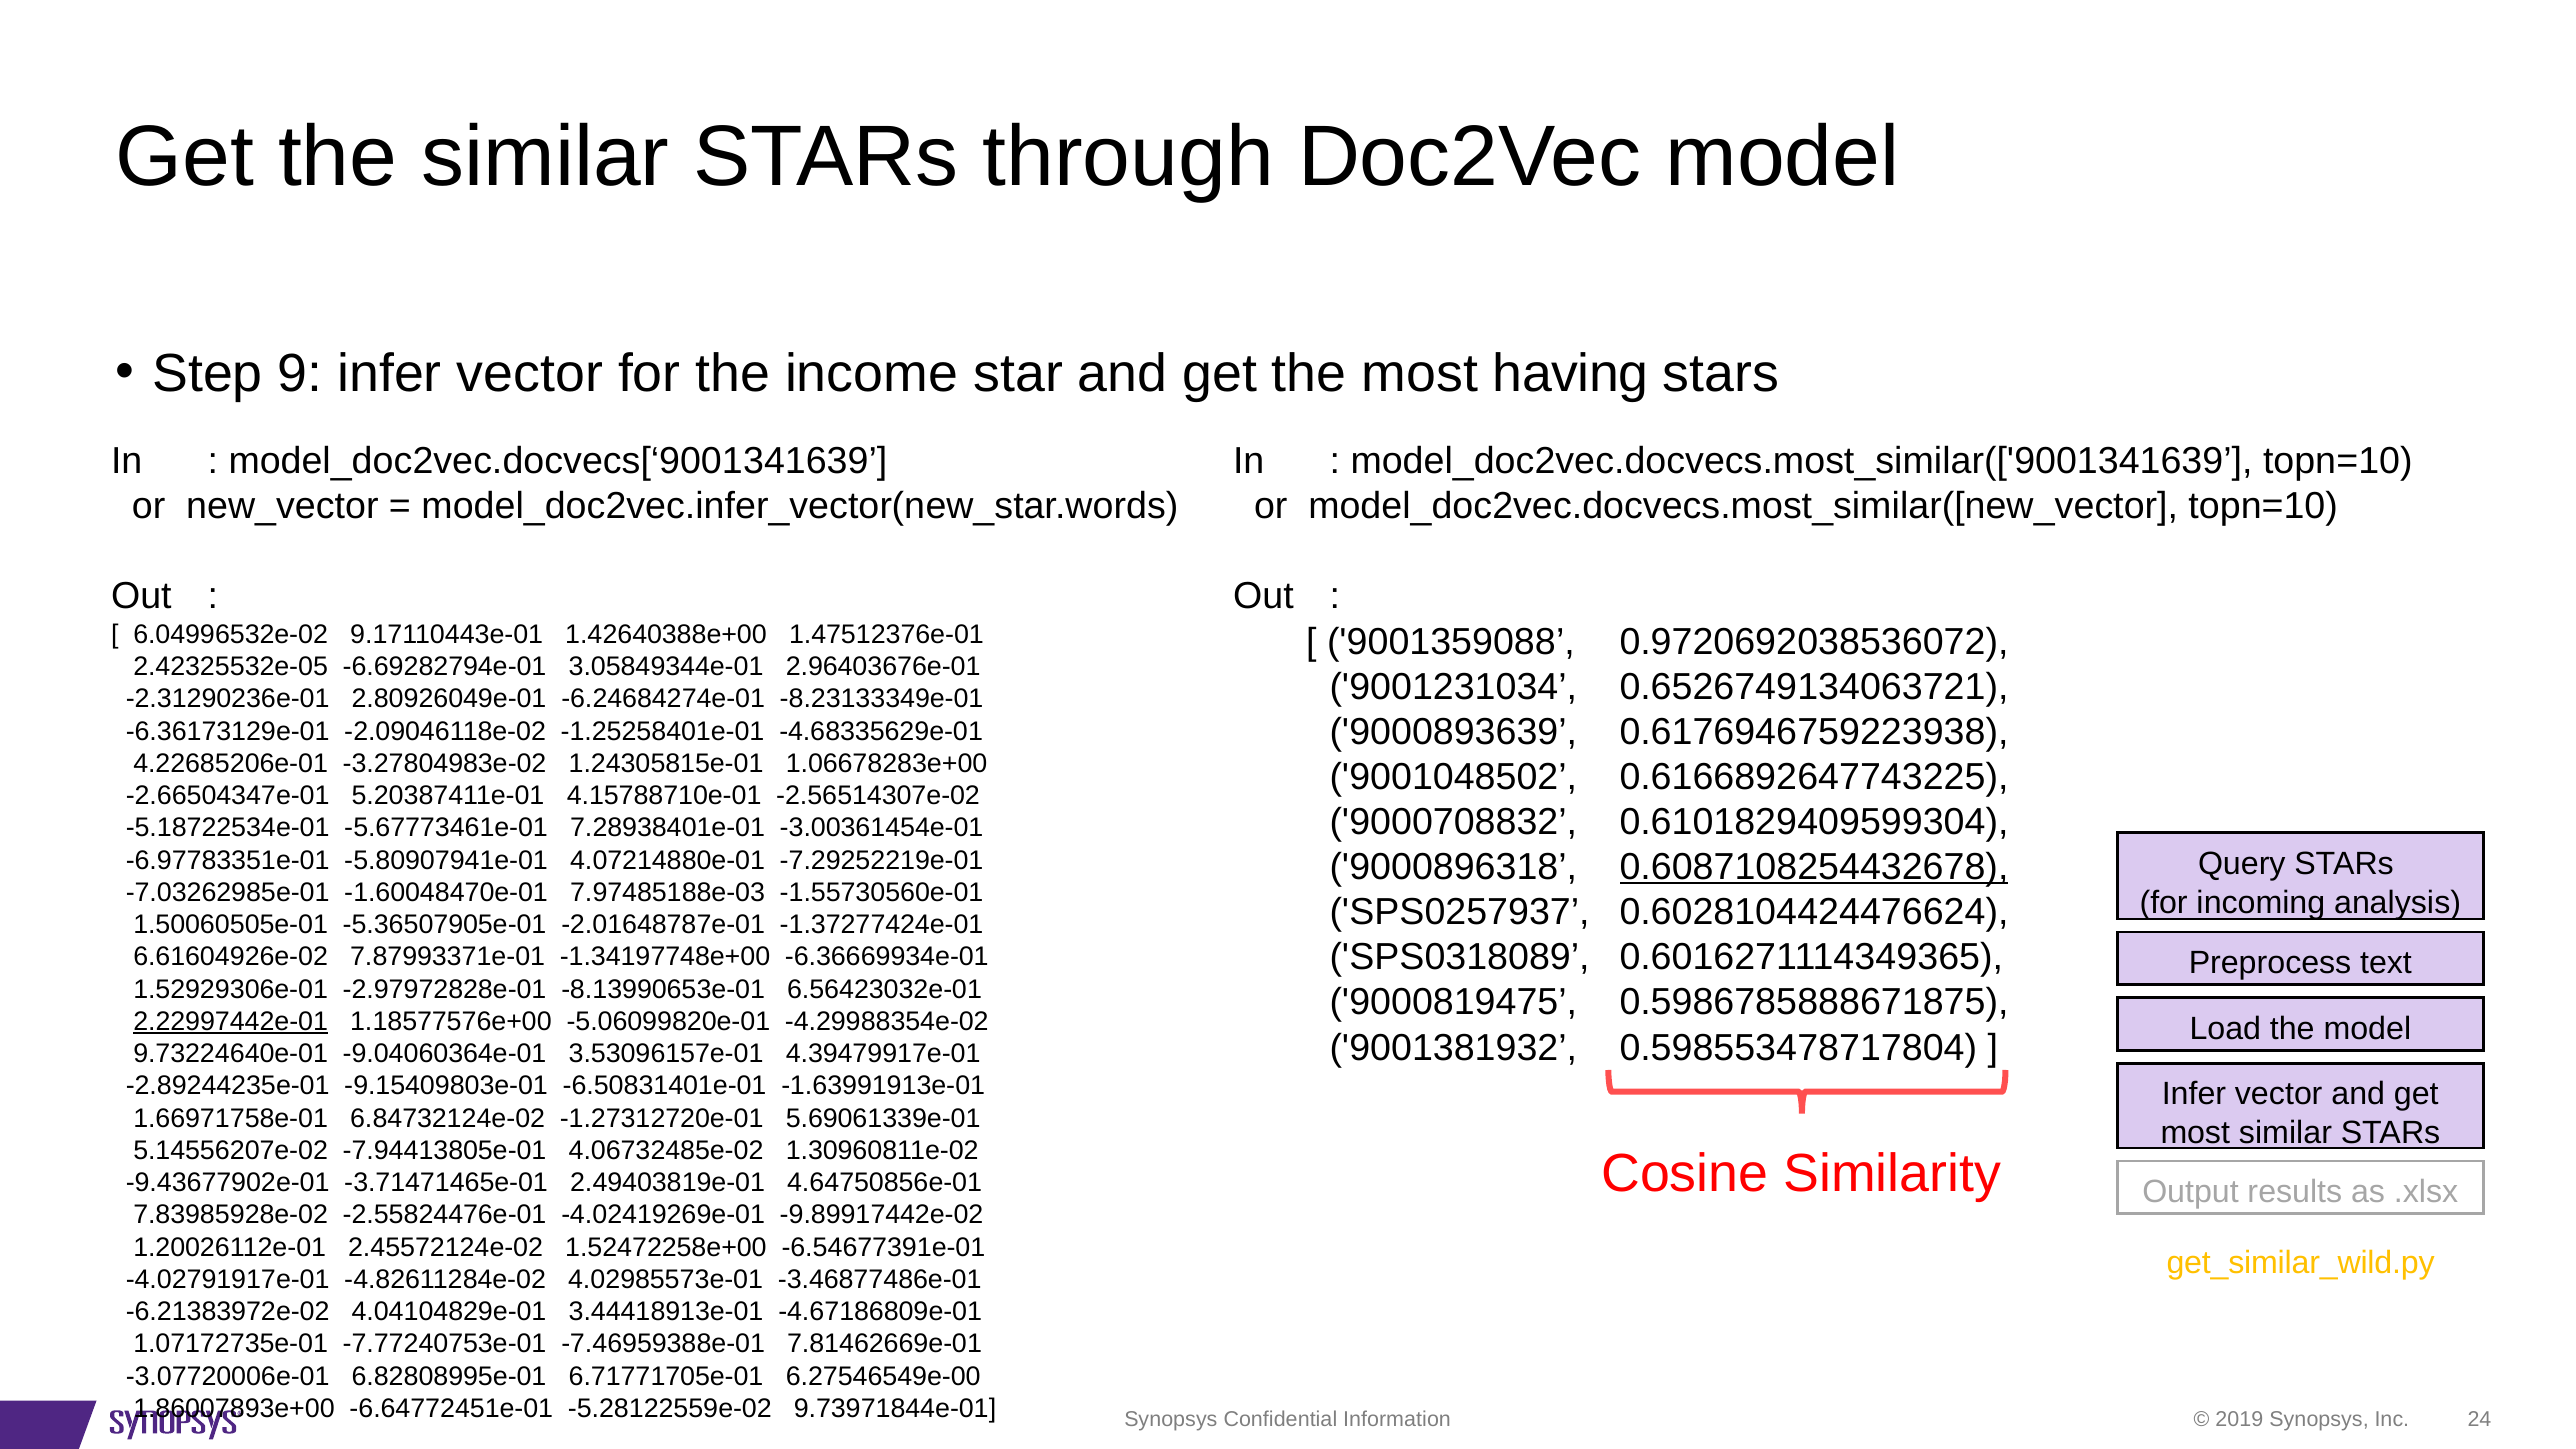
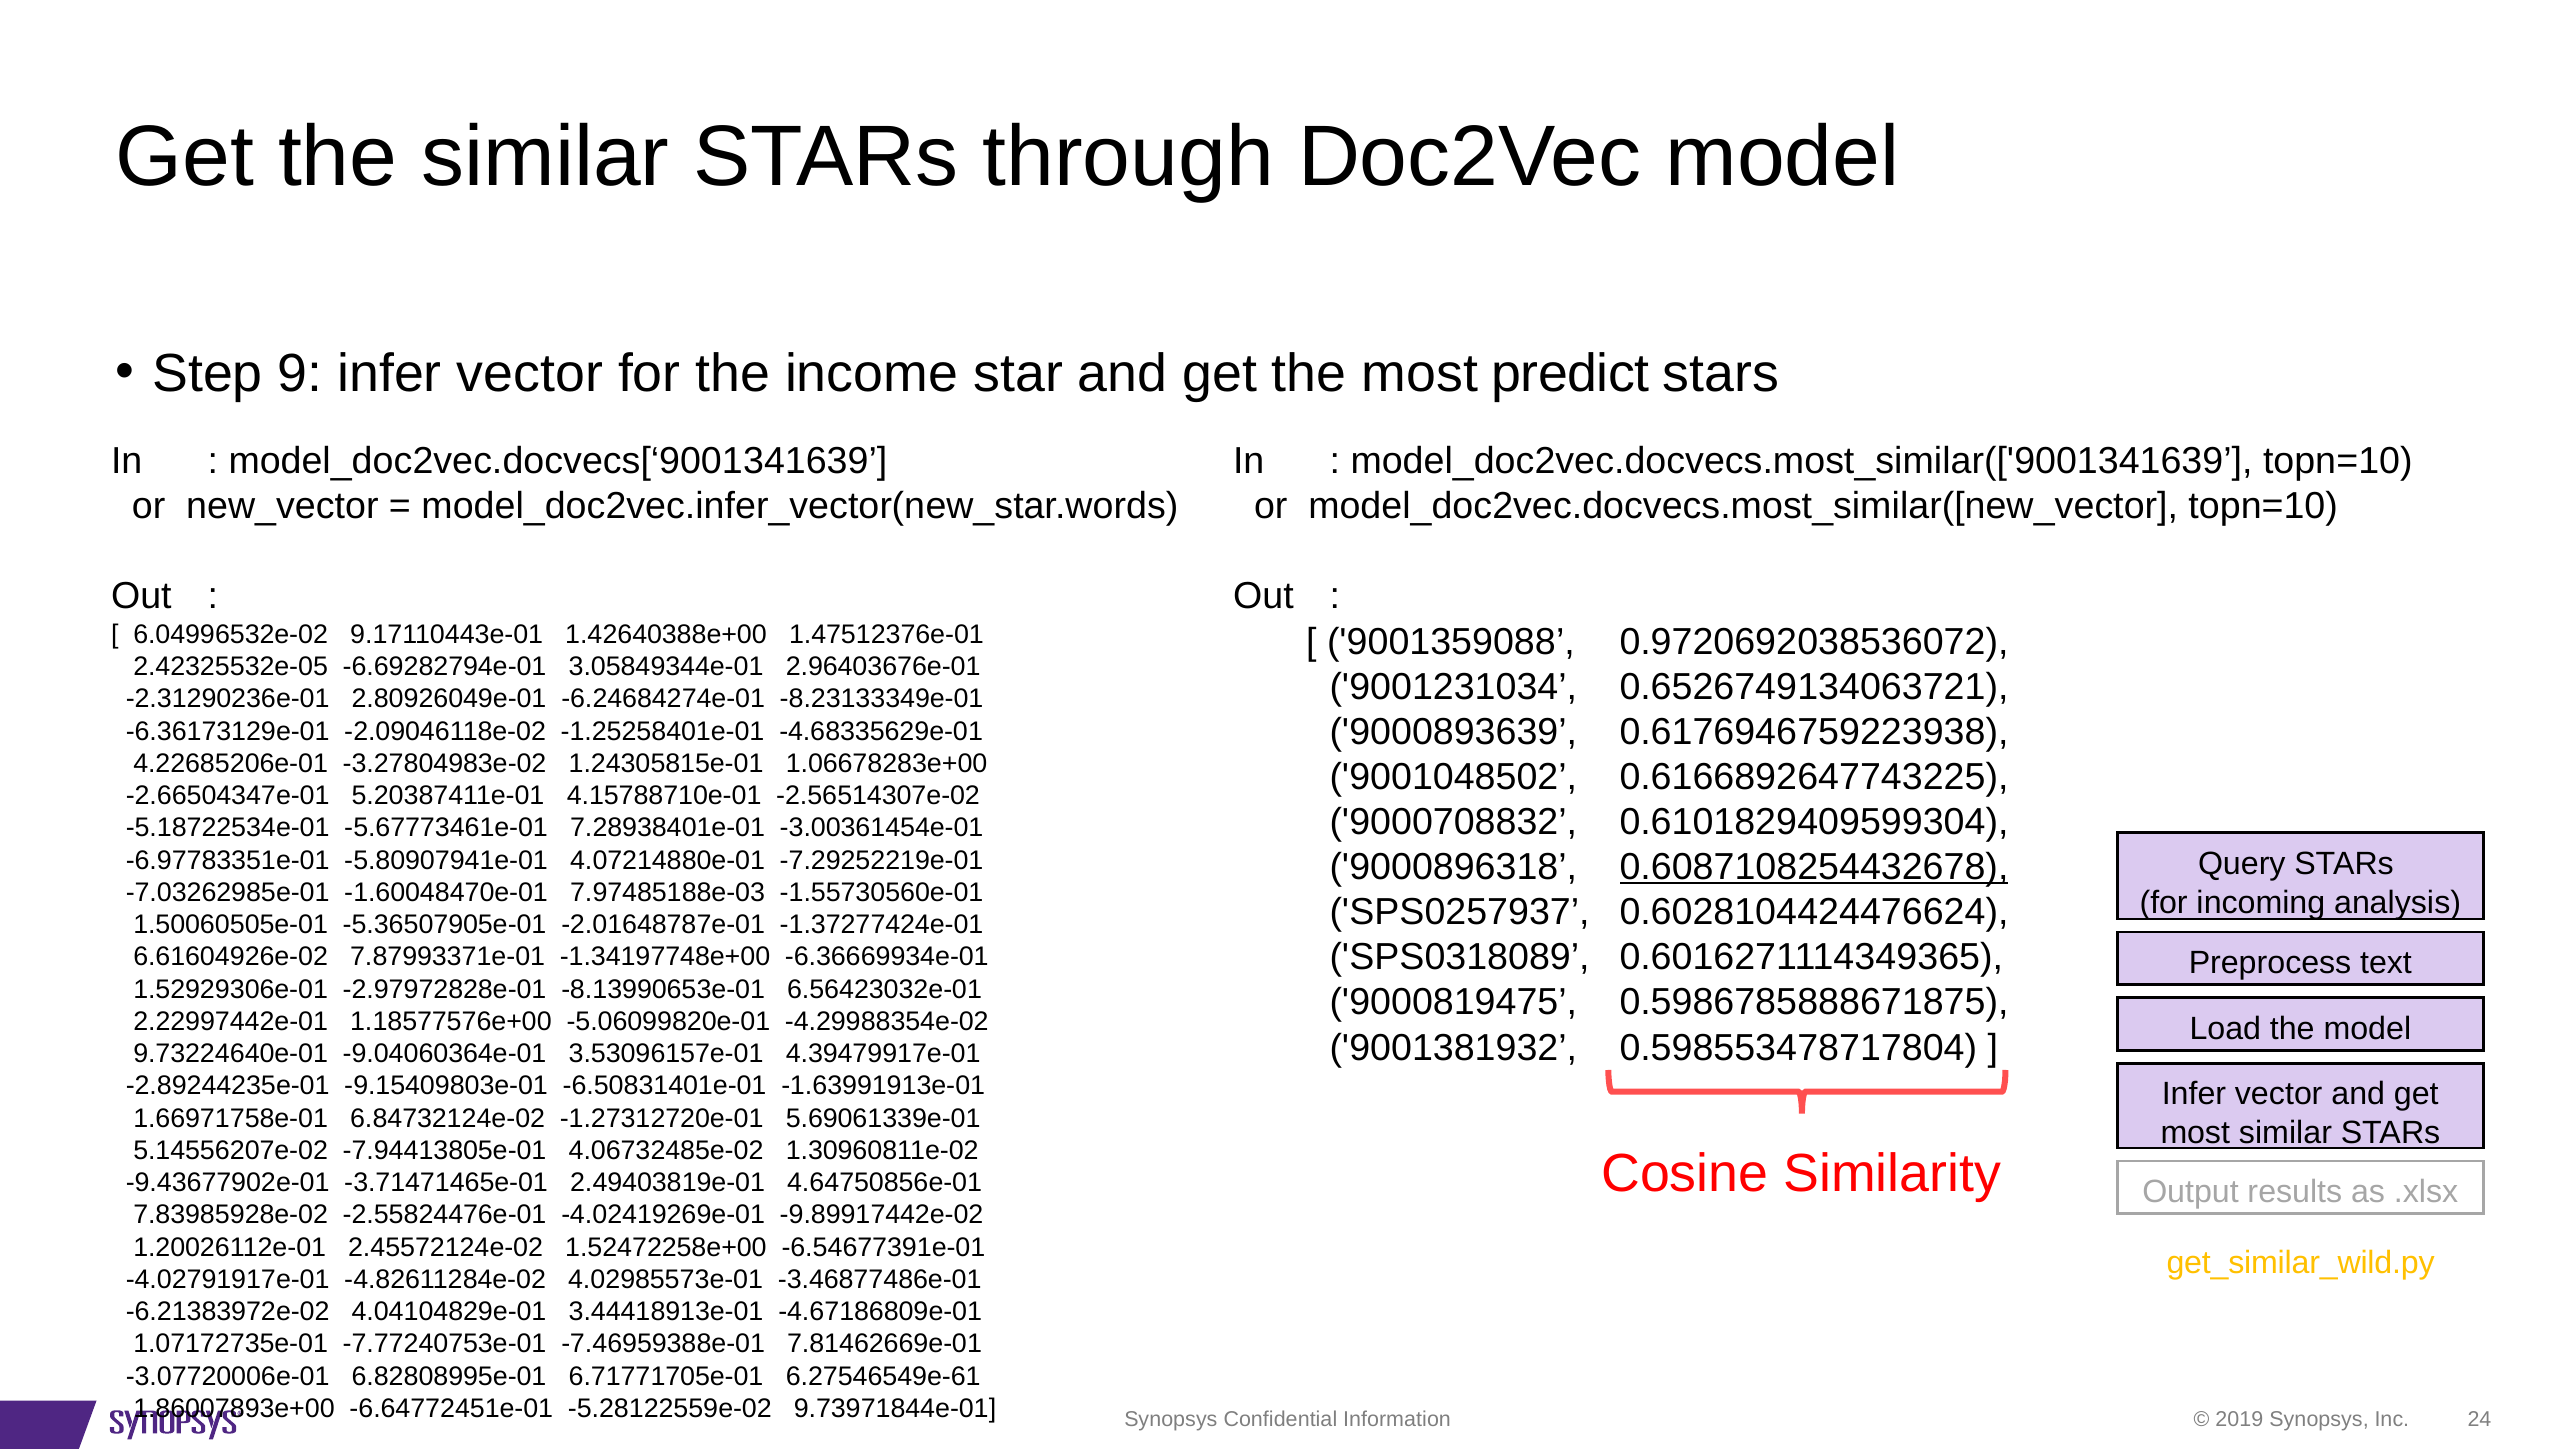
having: having -> predict (1571, 374)
2.22997442e-01 underline: present -> none (231, 1021)
6.27546549e-00: 6.27546549e-00 -> 6.27546549e-61 (883, 1376)
